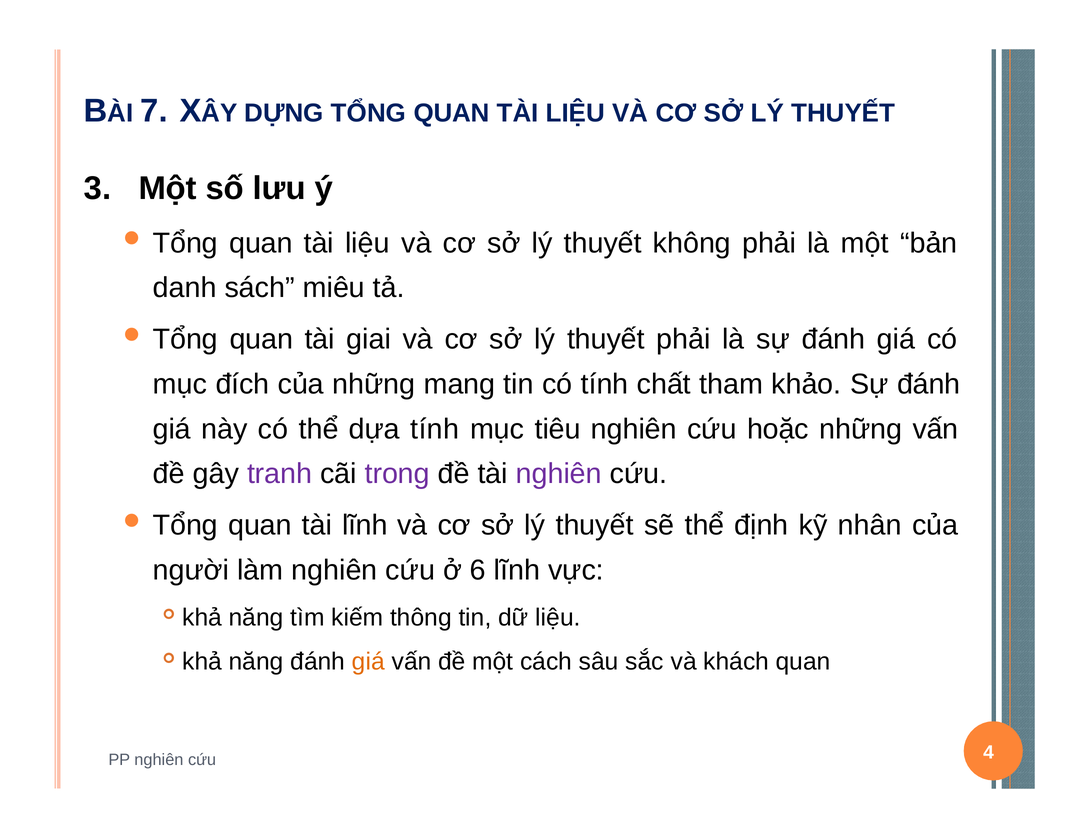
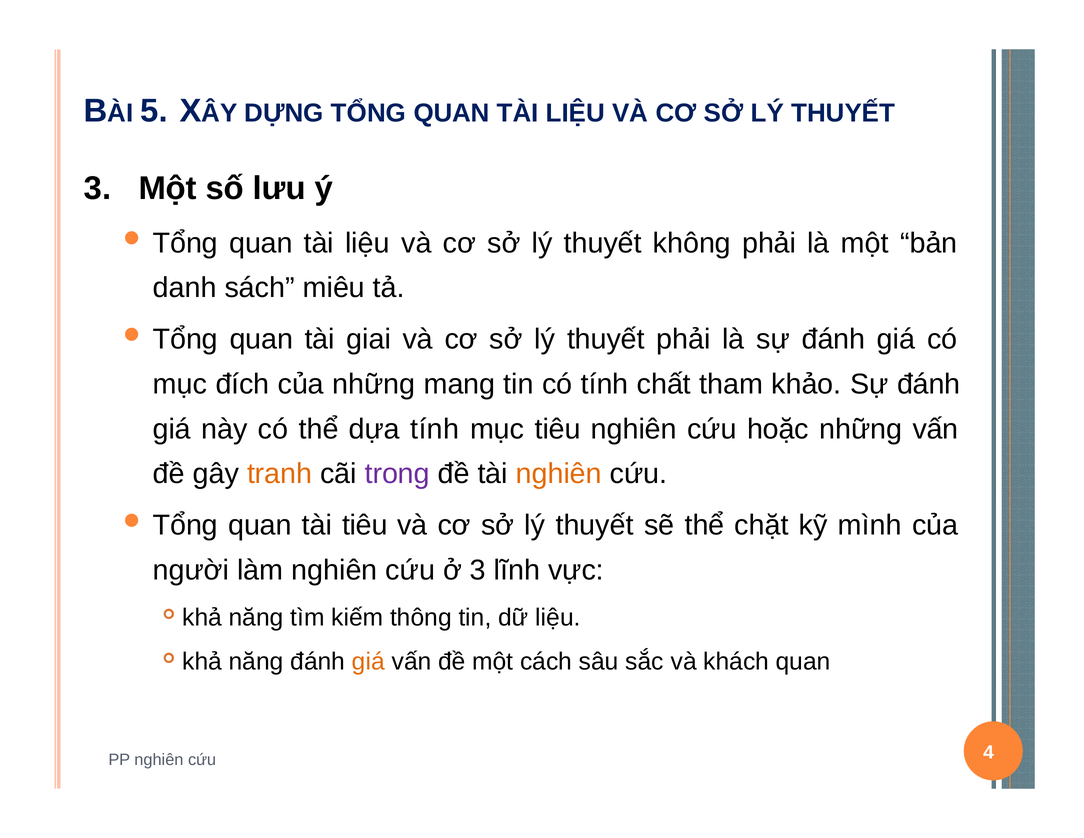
7: 7 -> 5 (154, 111)
tranh colour: purple -> orange (280, 474)
nghiên colour: purple -> orange (559, 474)
tài lĩnh: lĩnh -> tiêu (365, 525)
định: định -> chặt (761, 525)
nhân: nhân -> mình (870, 525)
ở 6: 6 -> 3 (478, 570)
